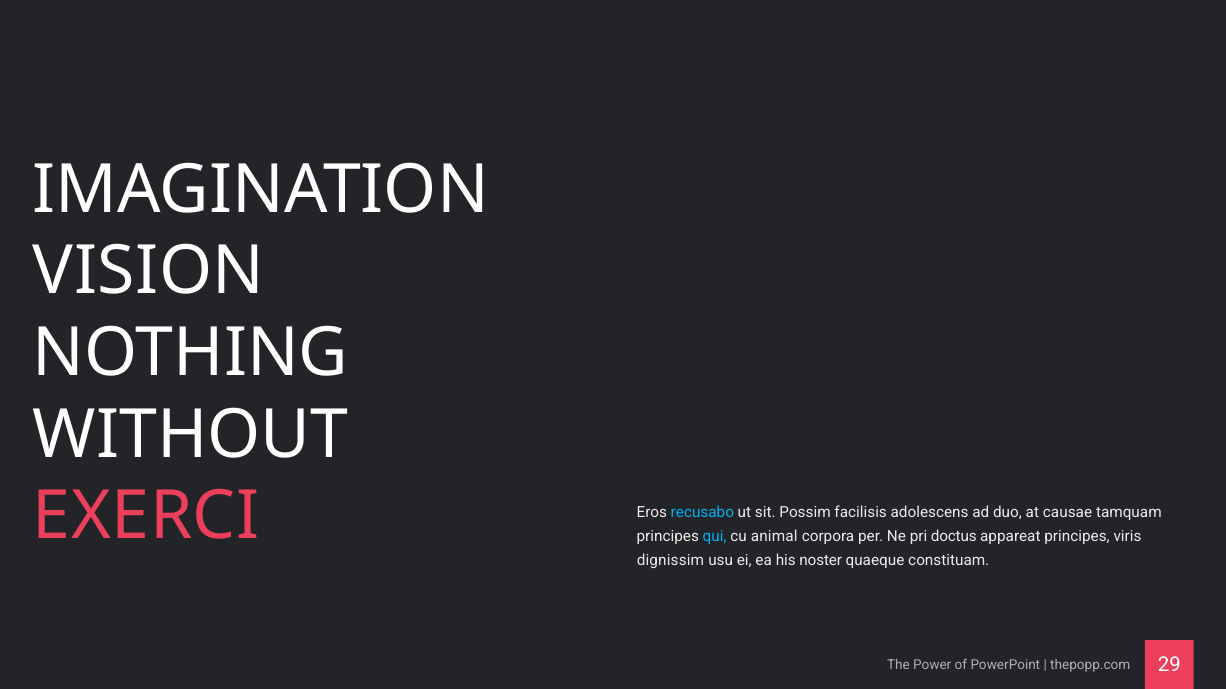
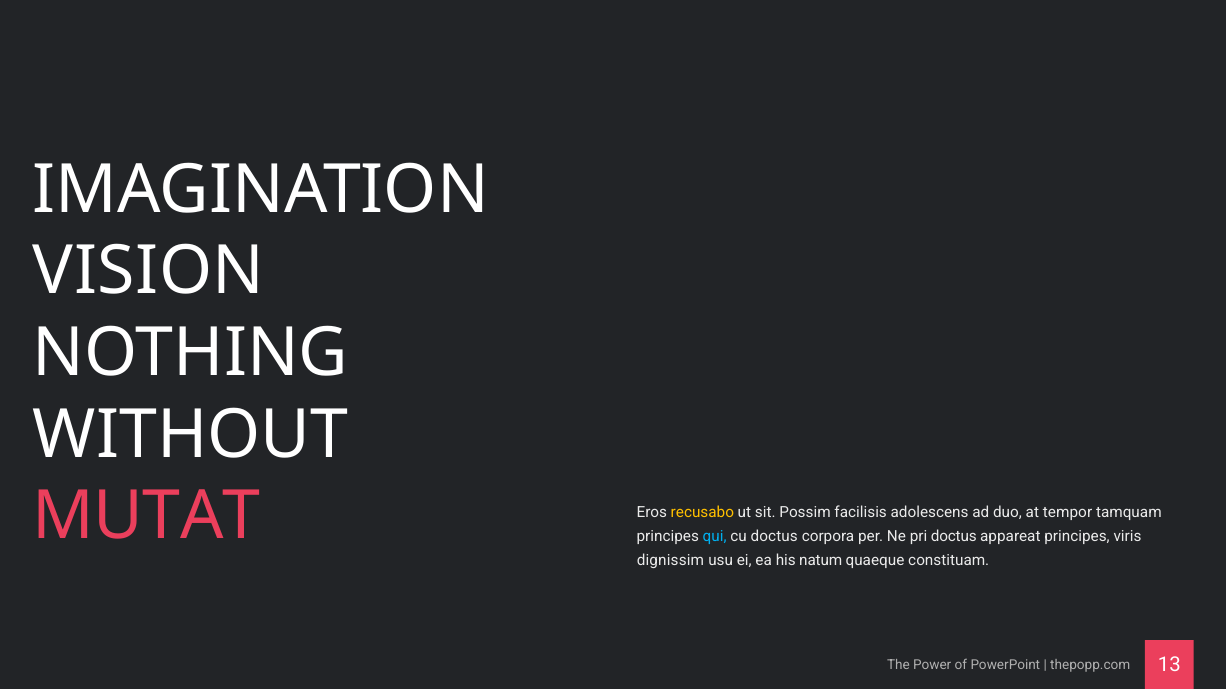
EXERCI: EXERCI -> MUTAT (147, 517)
recusabo colour: light blue -> yellow (702, 513)
causae: causae -> tempor (1068, 513)
cu animal: animal -> doctus (774, 537)
noster: noster -> natum (821, 561)
29: 29 -> 13 (1169, 666)
